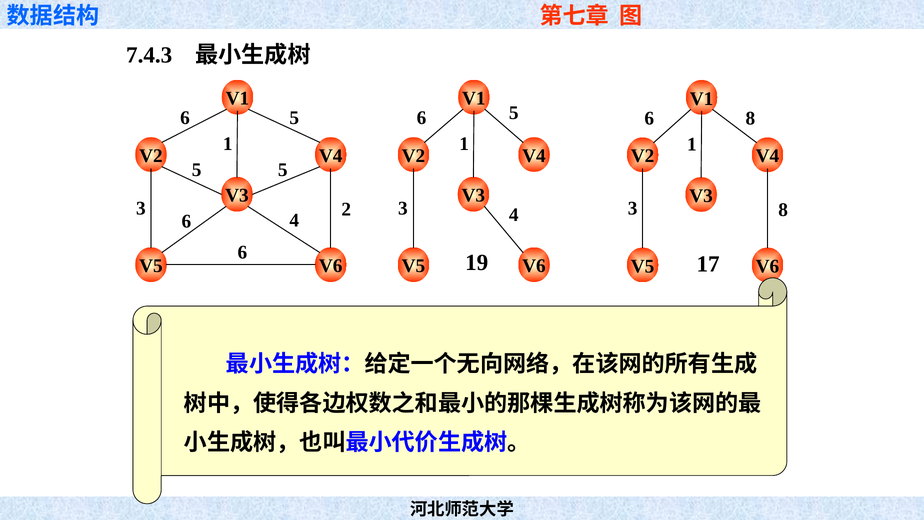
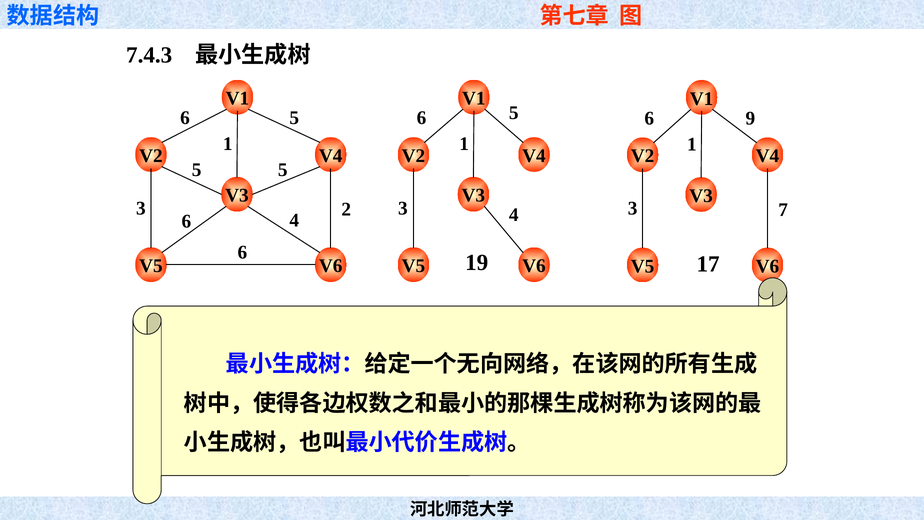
6 8: 8 -> 9 (750, 118)
3 8: 8 -> 7 (783, 210)
